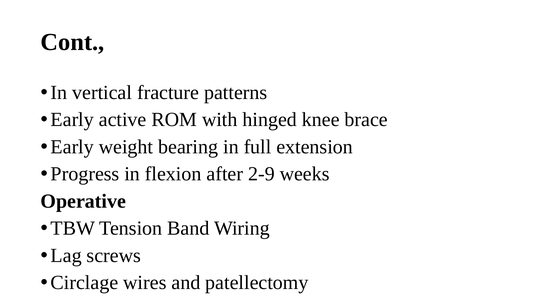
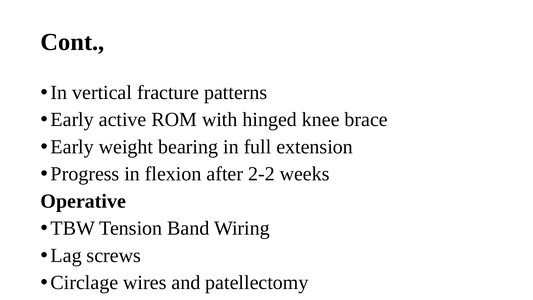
2-9: 2-9 -> 2-2 (261, 174)
